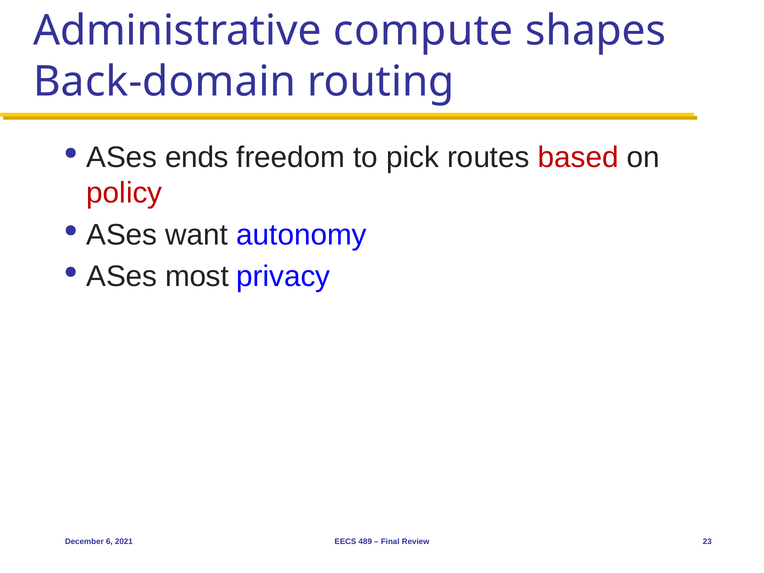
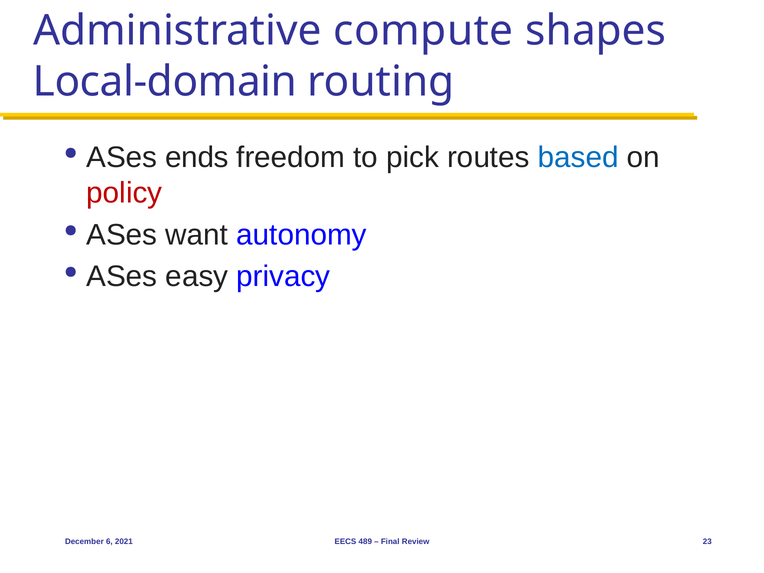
Back-domain: Back-domain -> Local-domain (165, 82)
based colour: red -> blue (578, 157)
most: most -> easy (197, 276)
